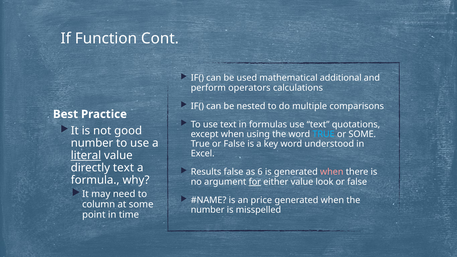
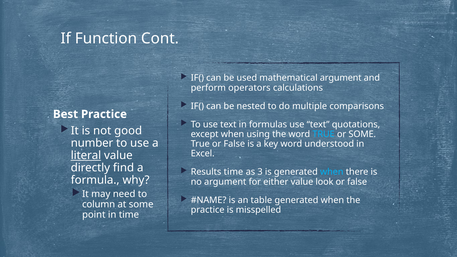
mathematical additional: additional -> argument (341, 78)
directly text: text -> find (124, 168)
Results false: false -> time (233, 172)
6: 6 -> 3 (260, 172)
when colour: pink -> light blue (332, 172)
for underline: present -> none (255, 182)
price: price -> table (261, 200)
number: number -> practice (208, 210)
